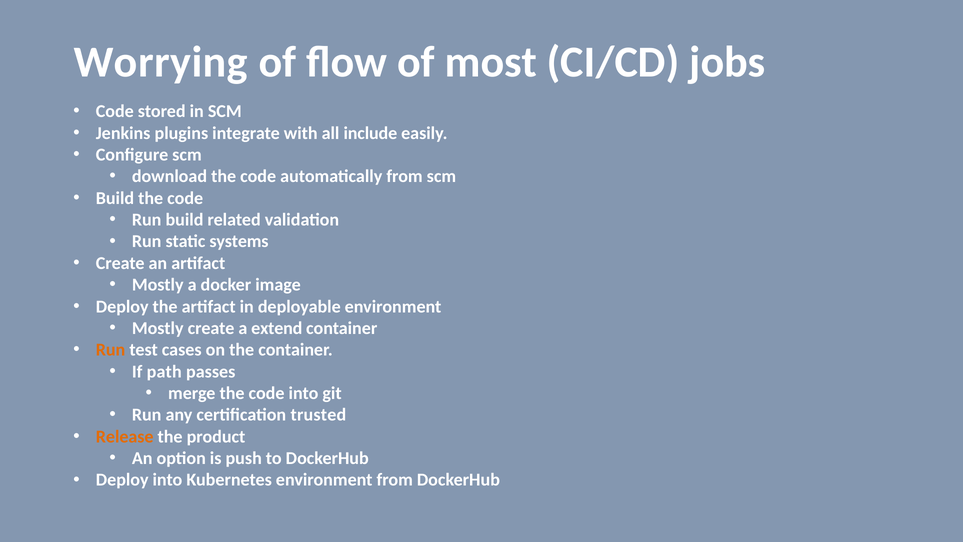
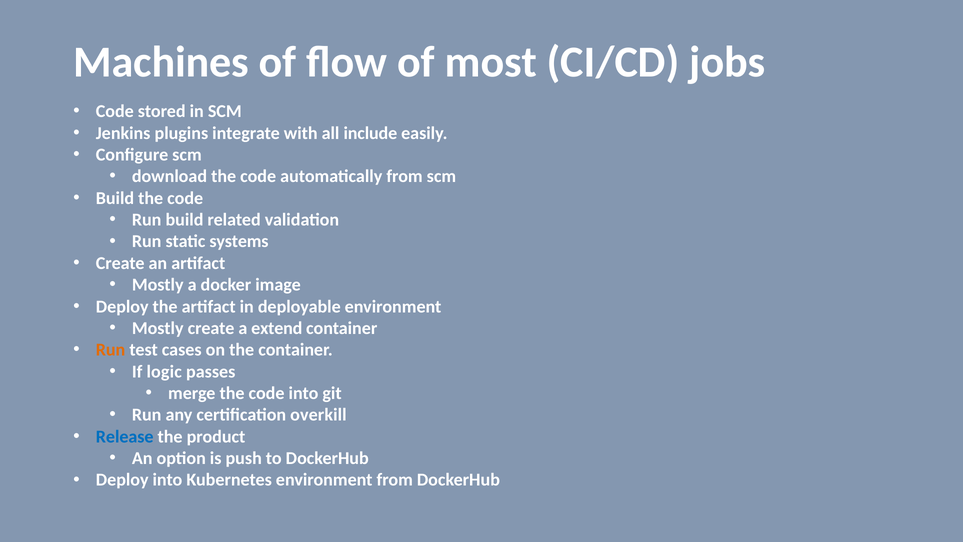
Worrying: Worrying -> Machines (161, 62)
path: path -> logic (164, 371)
trusted: trusted -> overkill (318, 415)
Release colour: orange -> blue (125, 436)
